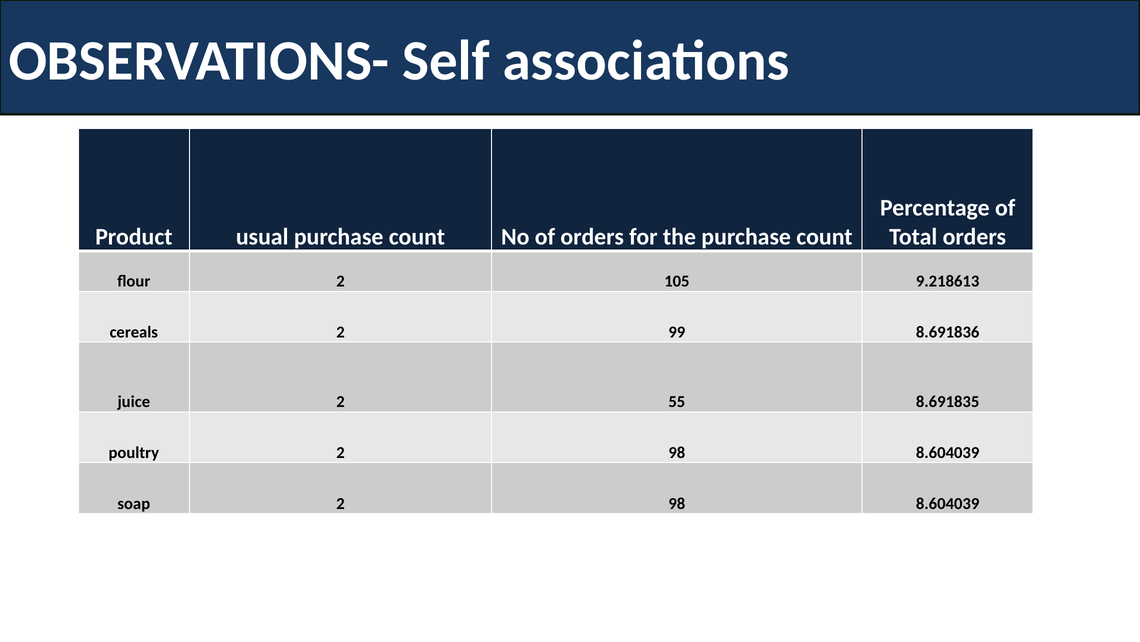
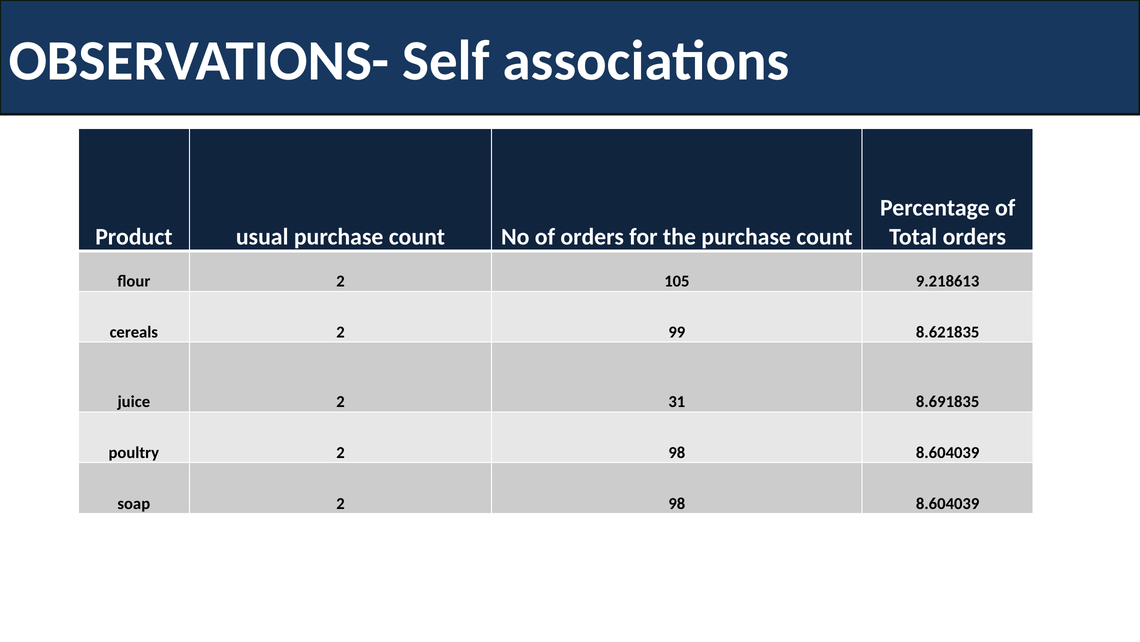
8.691836: 8.691836 -> 8.621835 (948, 332)
55: 55 -> 31 (677, 402)
